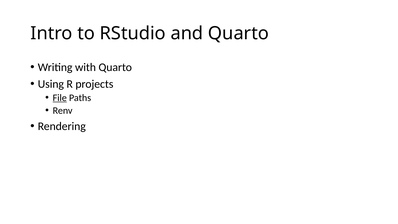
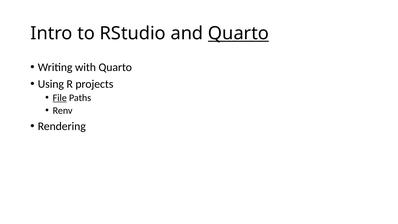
Quarto underline: none -> present (238, 33)
